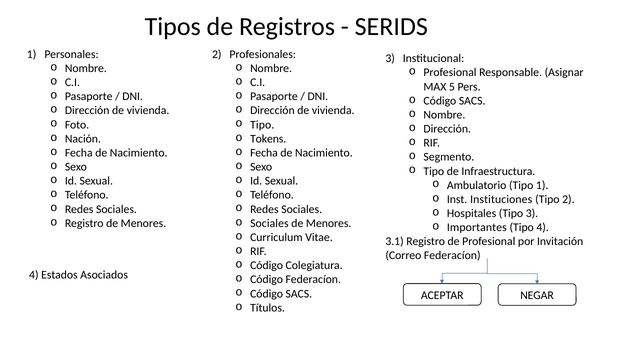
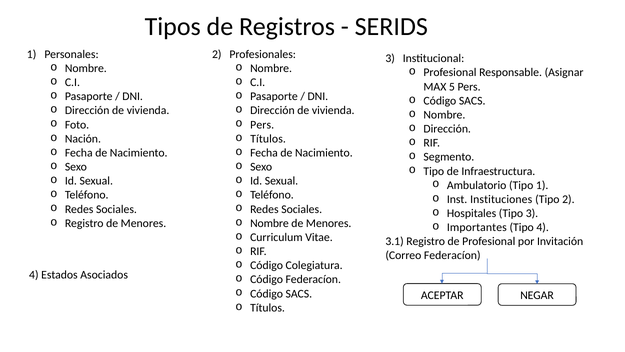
Tipo: Tipo -> Pers (262, 125)
Tokens: Tokens -> Títulos (268, 139)
Sociales: Sociales -> Nombre (269, 223)
